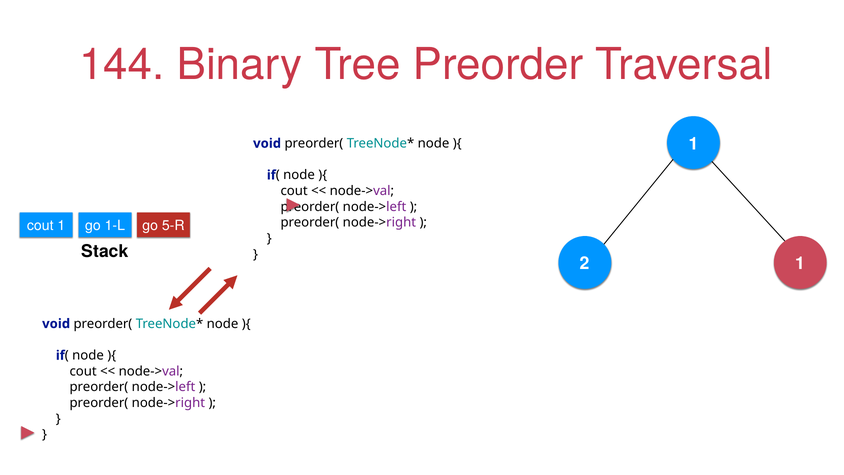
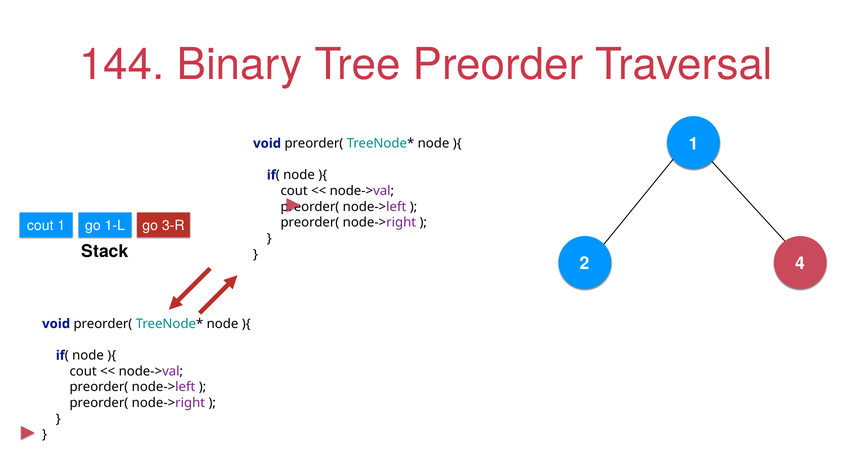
5-R: 5-R -> 3-R (173, 226)
2 1: 1 -> 4 (800, 264)
